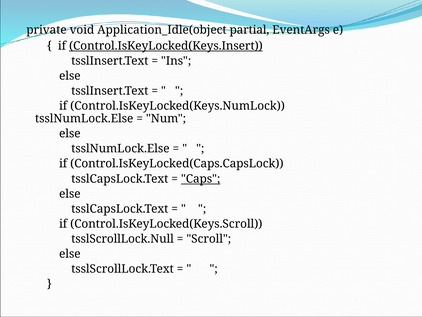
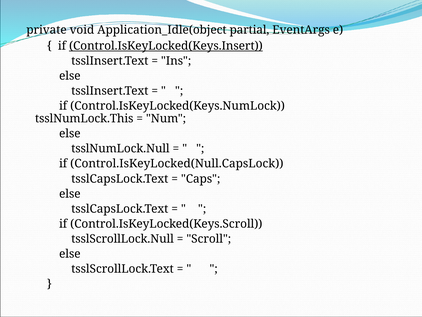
tsslNumLock.Else: tsslNumLock.Else -> tsslNumLock.This (84, 119)
tsslNumLock.Else: tsslNumLock.Else -> tsslNumLock.Null (120, 149)
Control.IsKeyLocked(Caps.CapsLock: Control.IsKeyLocked(Caps.CapsLock -> Control.IsKeyLocked(Null.CapsLock (177, 164)
Caps underline: present -> none (201, 179)
